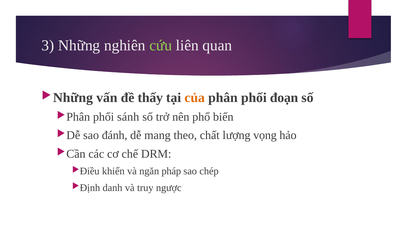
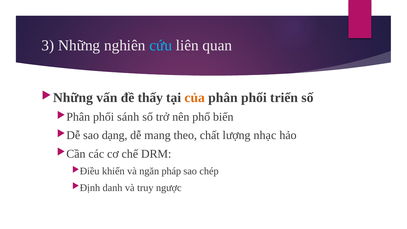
cứu colour: light green -> light blue (161, 45)
đoạn: đoạn -> triển (284, 98)
đánh: đánh -> dạng (115, 135)
vọng: vọng -> nhạc (265, 135)
